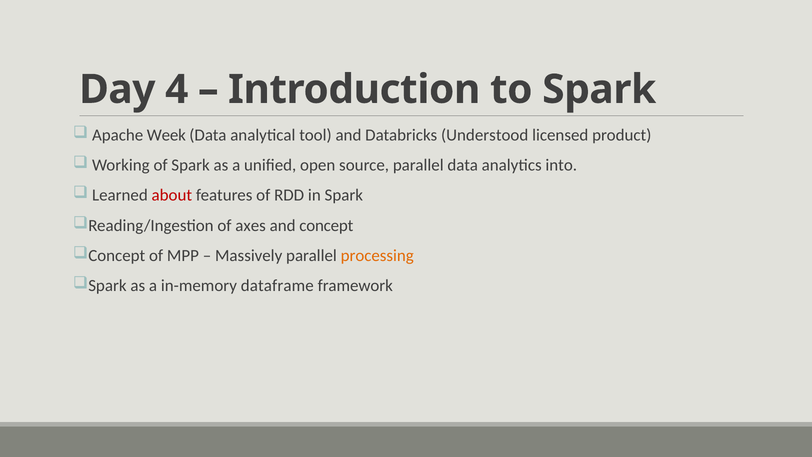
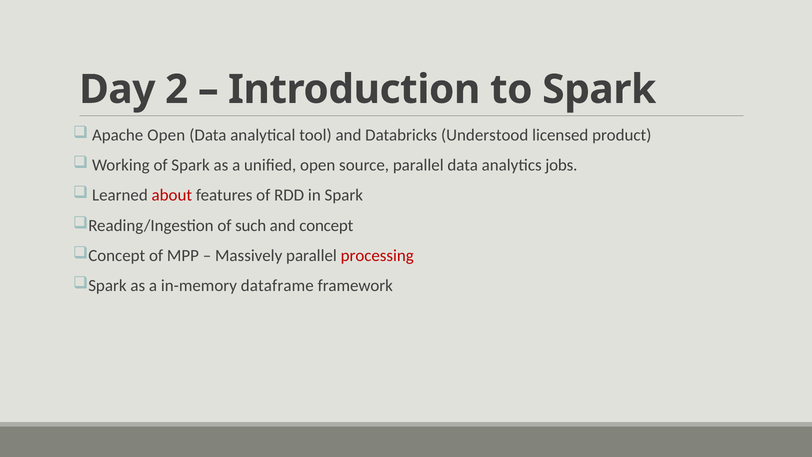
4: 4 -> 2 (177, 89)
Apache Week: Week -> Open (166, 135)
into: into -> jobs (561, 165)
axes: axes -> such (251, 225)
processing colour: orange -> red (377, 255)
